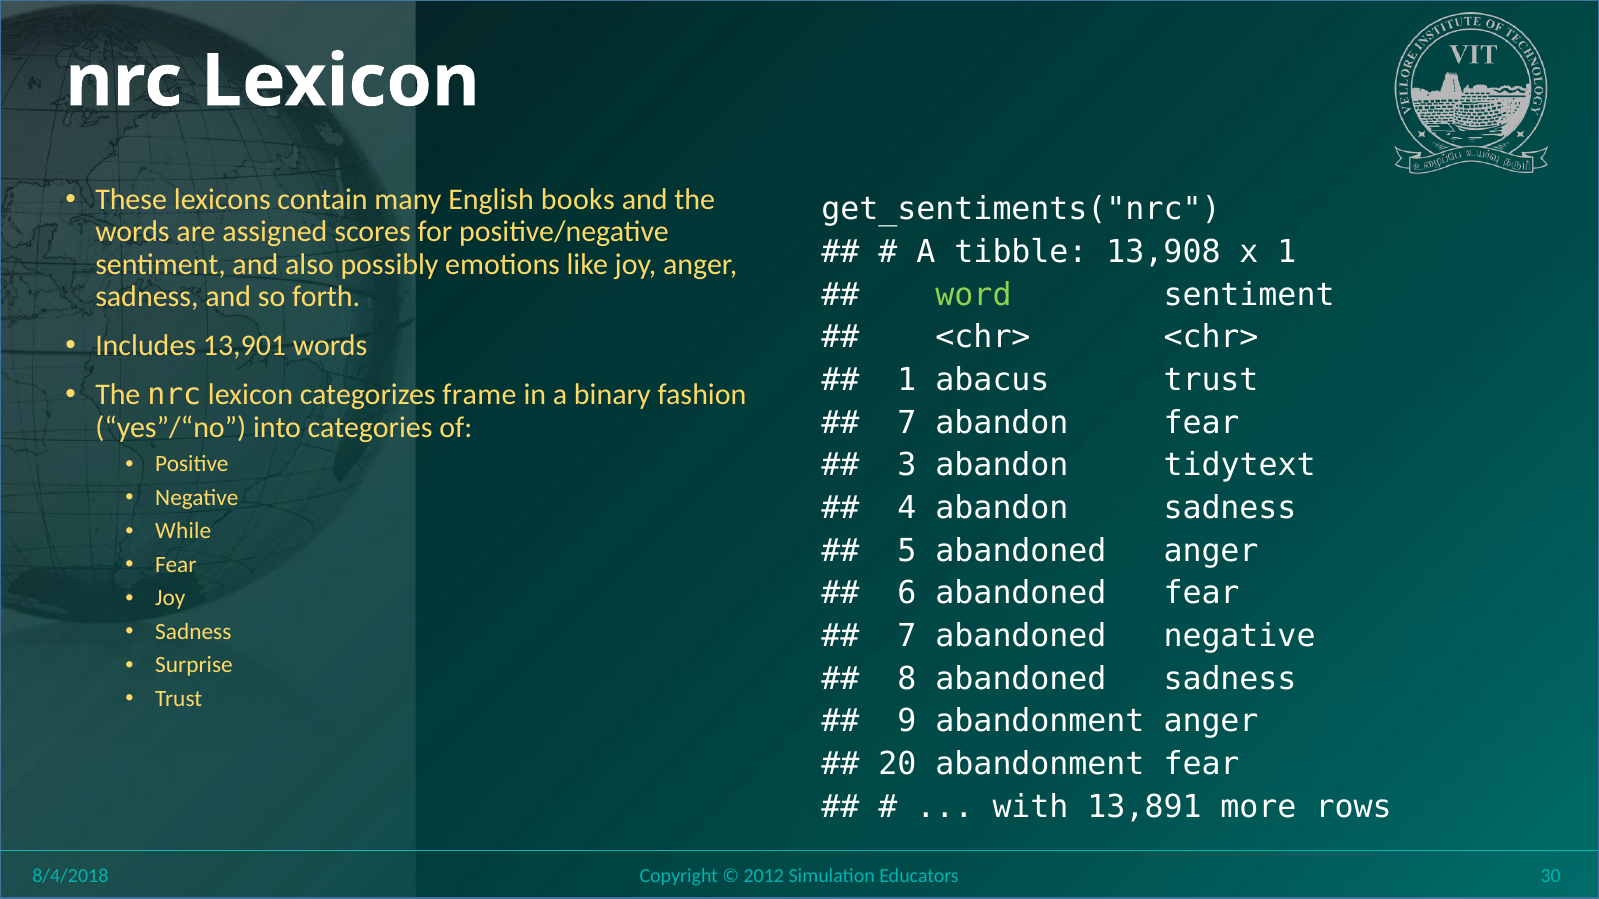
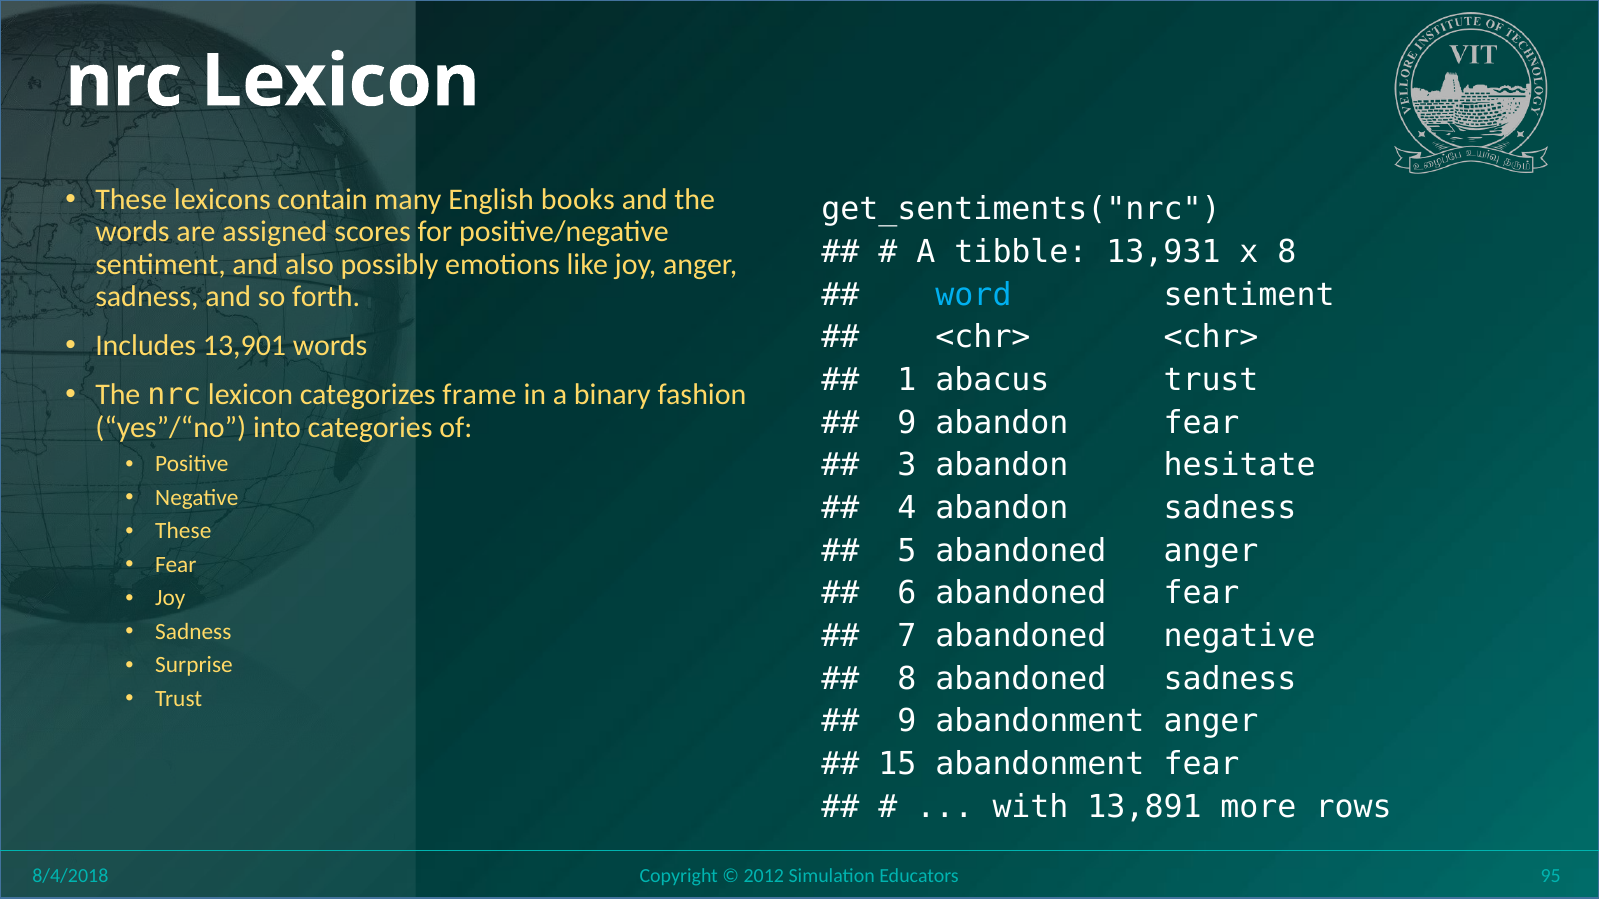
13,908: 13,908 -> 13,931 (1164, 252)
x 1: 1 -> 8 (1287, 252)
word colour: light green -> light blue (973, 295)
7: 7 -> 9 (907, 423)
tidytext: tidytext -> hesitate (1240, 466)
While: While -> These (183, 532)
20: 20 -> 15 (897, 764)
30: 30 -> 95 (1551, 876)
